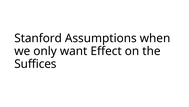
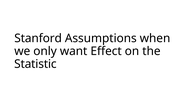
Suffices: Suffices -> Statistic (35, 64)
